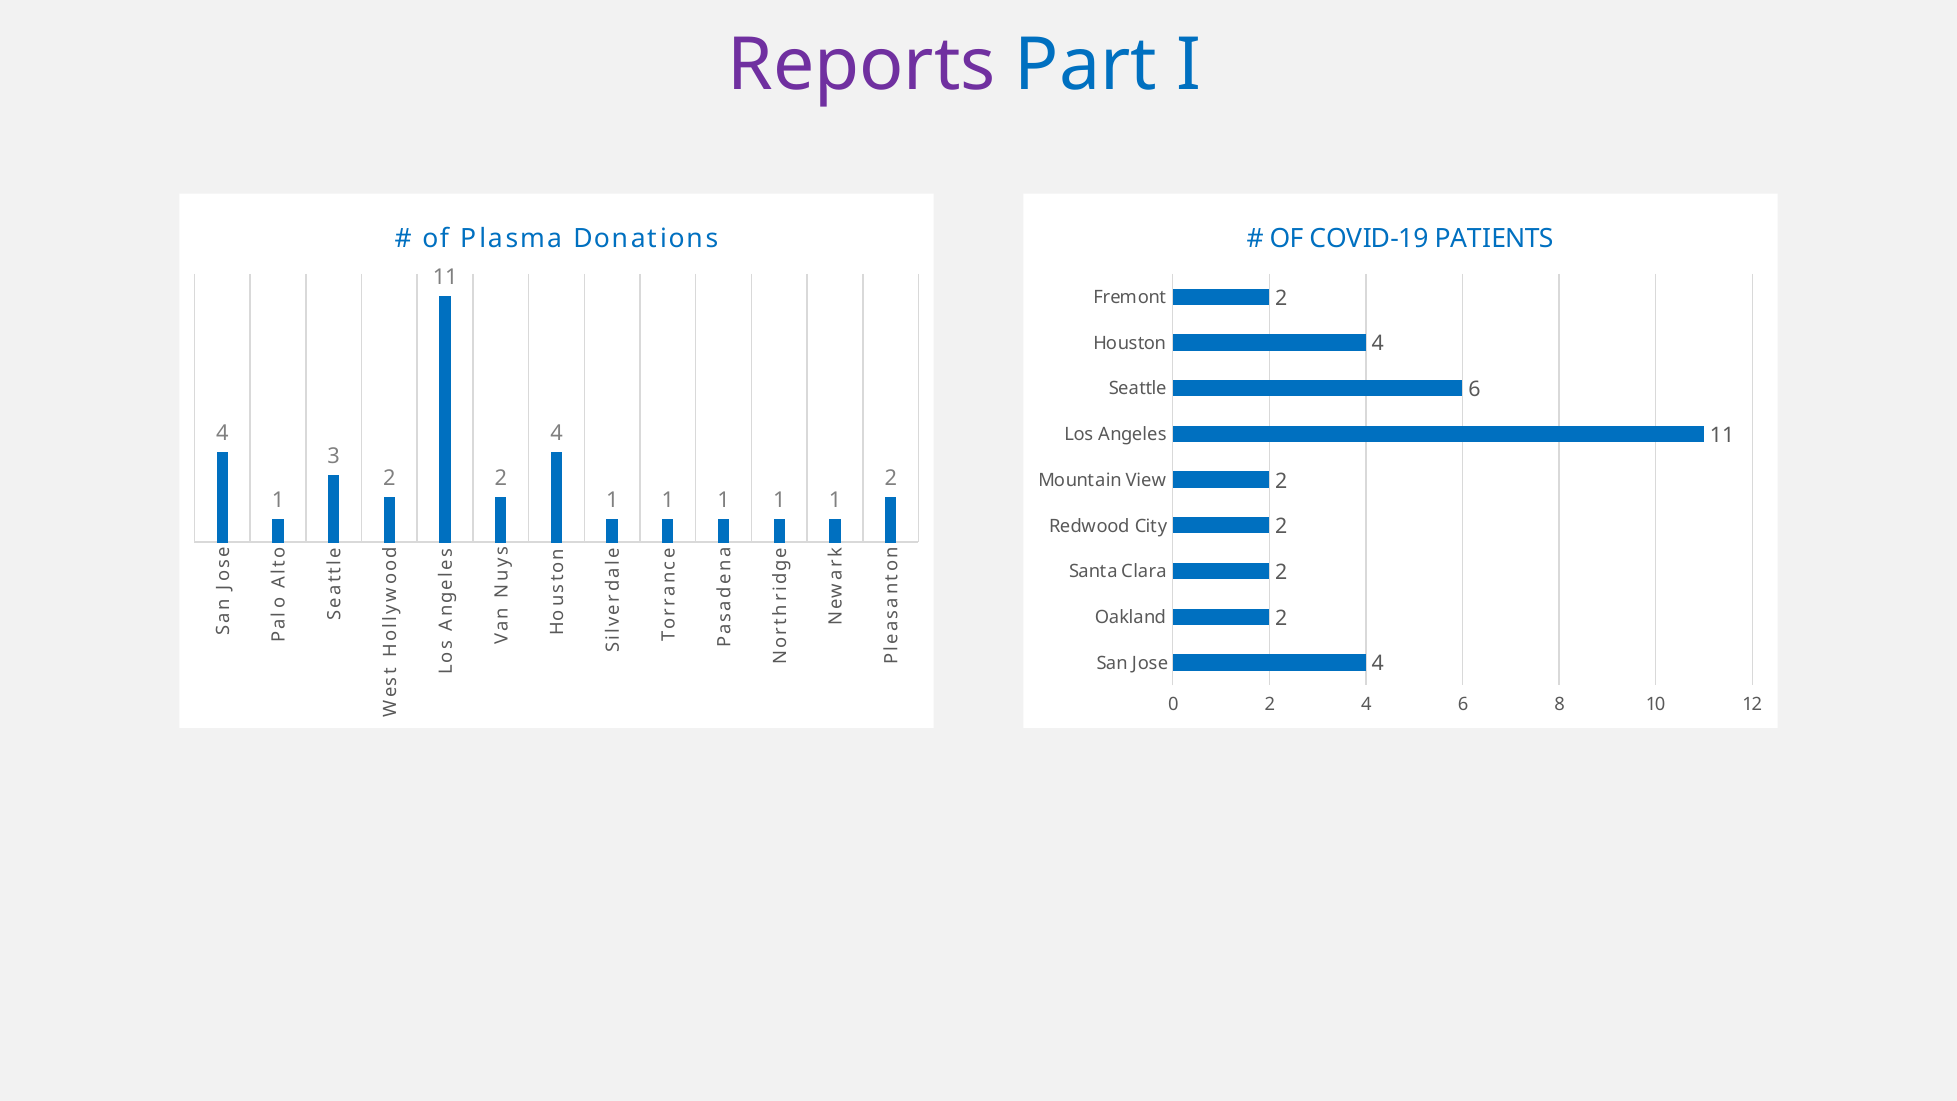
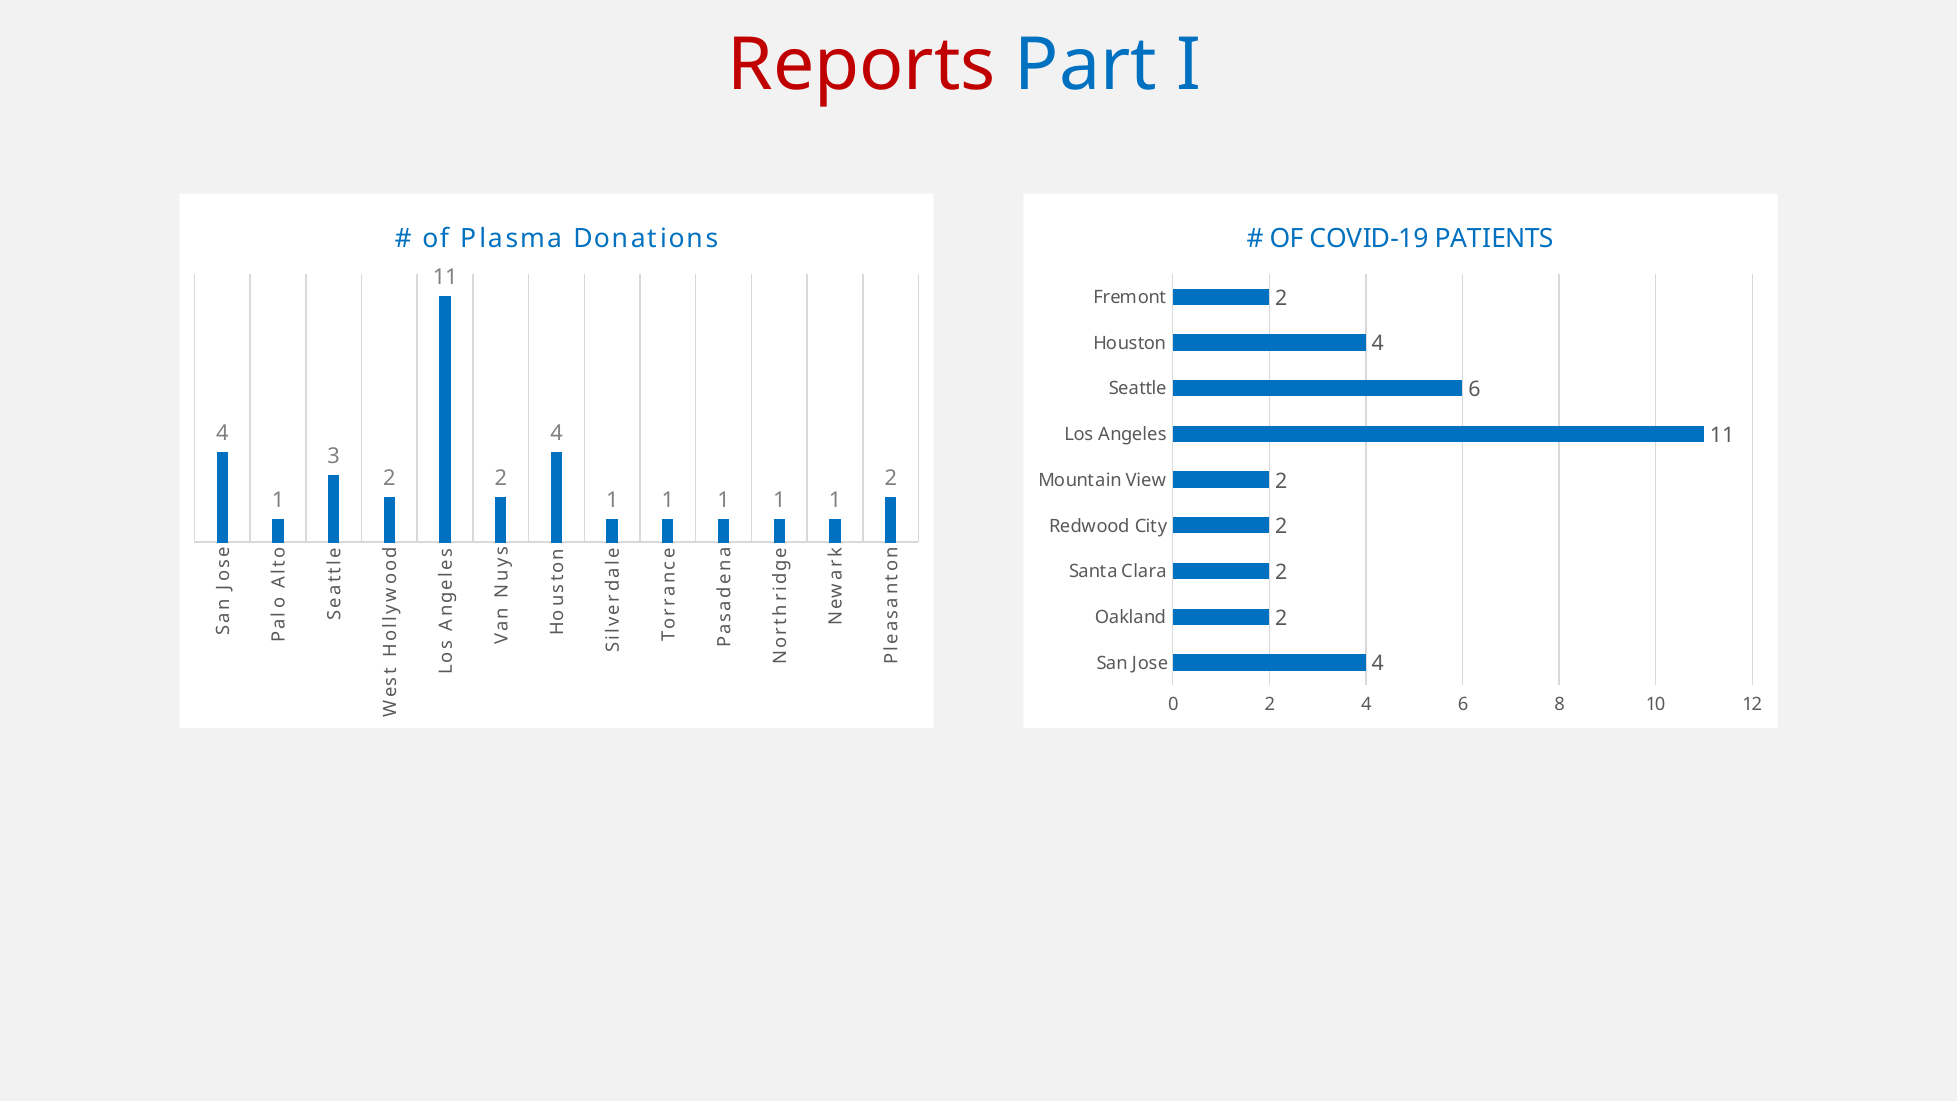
Reports colour: purple -> red (862, 66)
